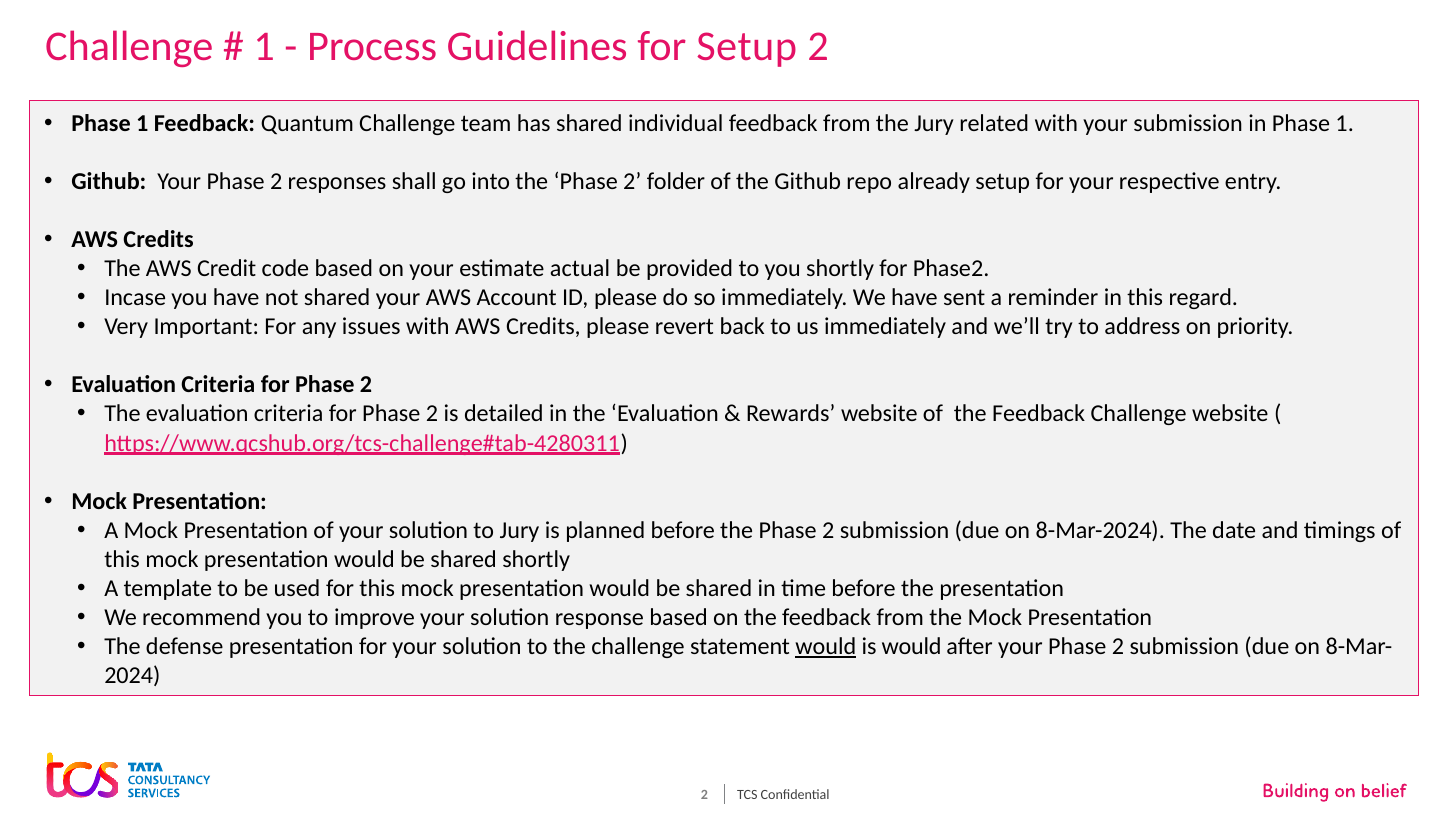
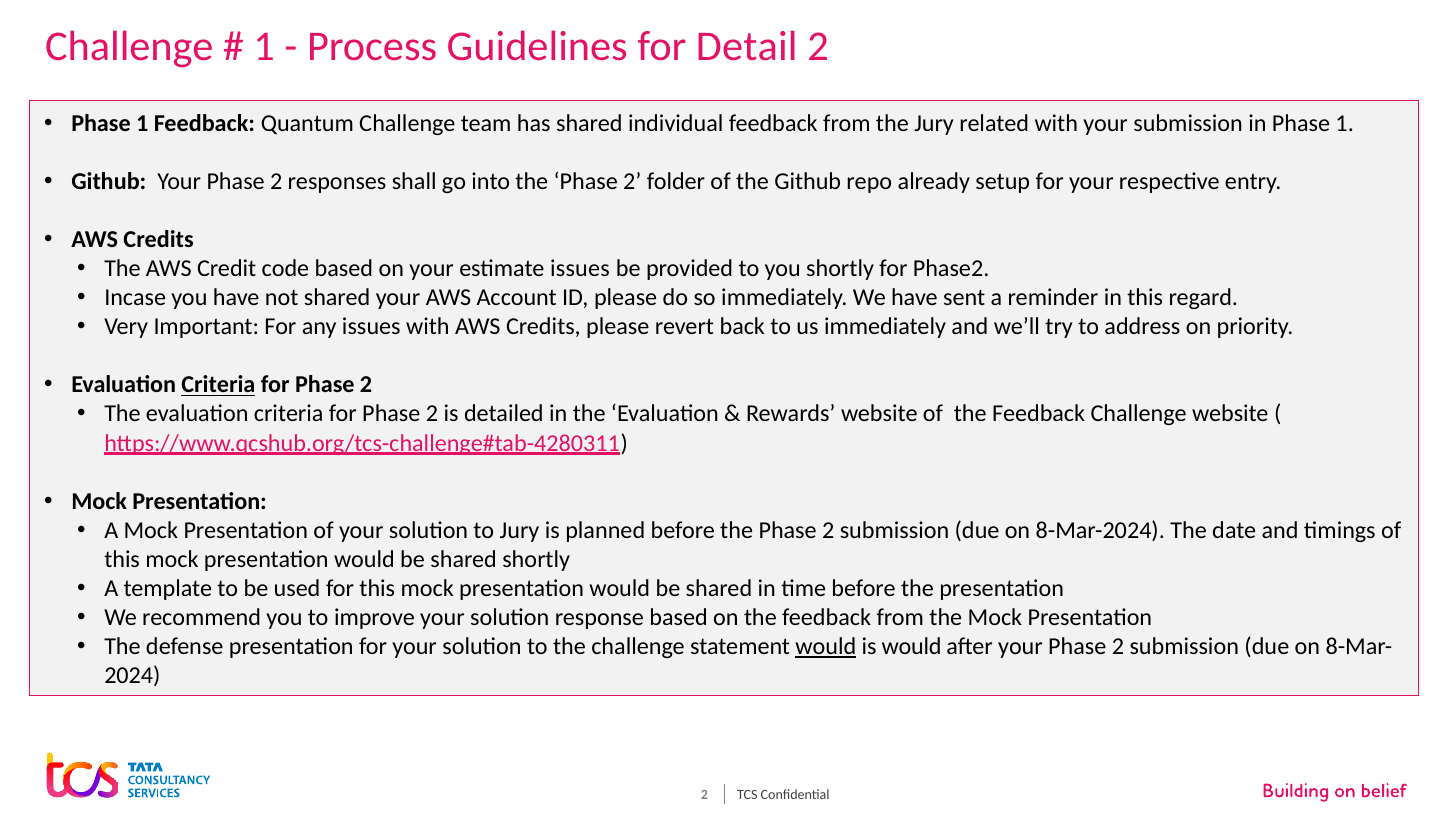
for Setup: Setup -> Detail (747, 47)
estimate actual: actual -> issues (580, 269)
Criteria underline: none -> present (218, 385)
